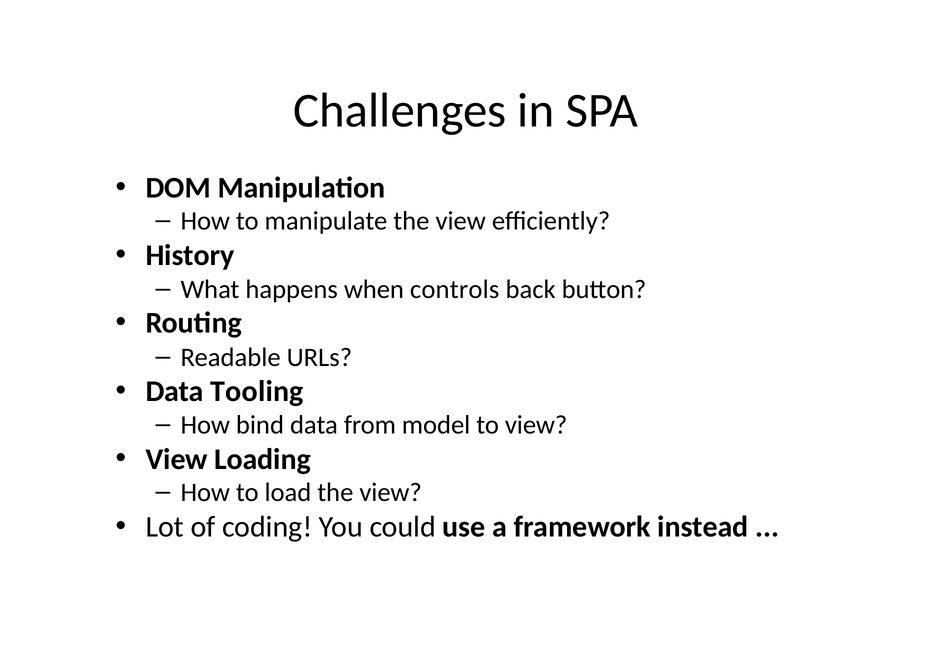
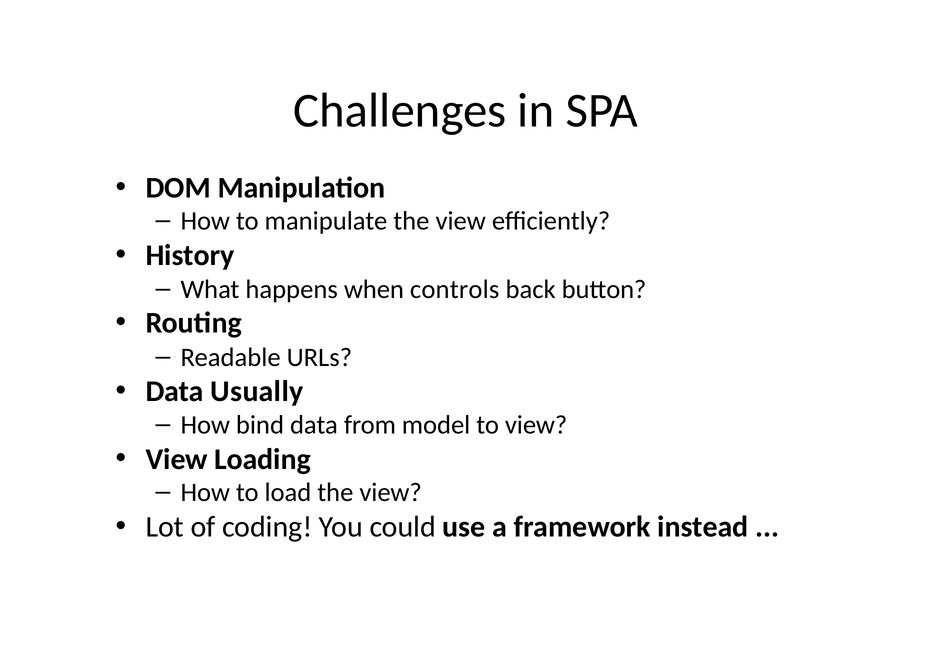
Tooling: Tooling -> Usually (257, 392)
